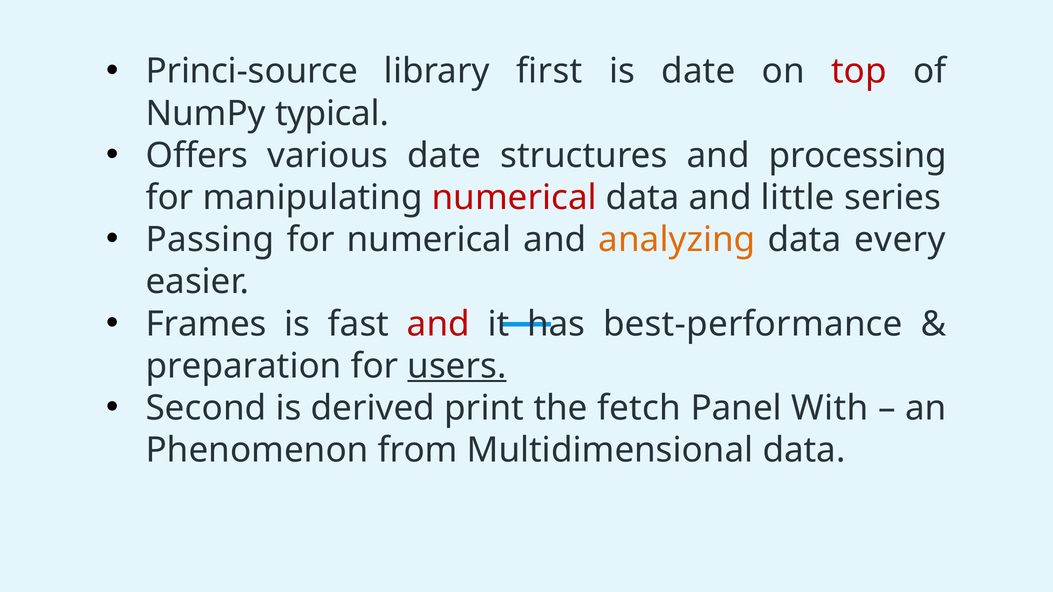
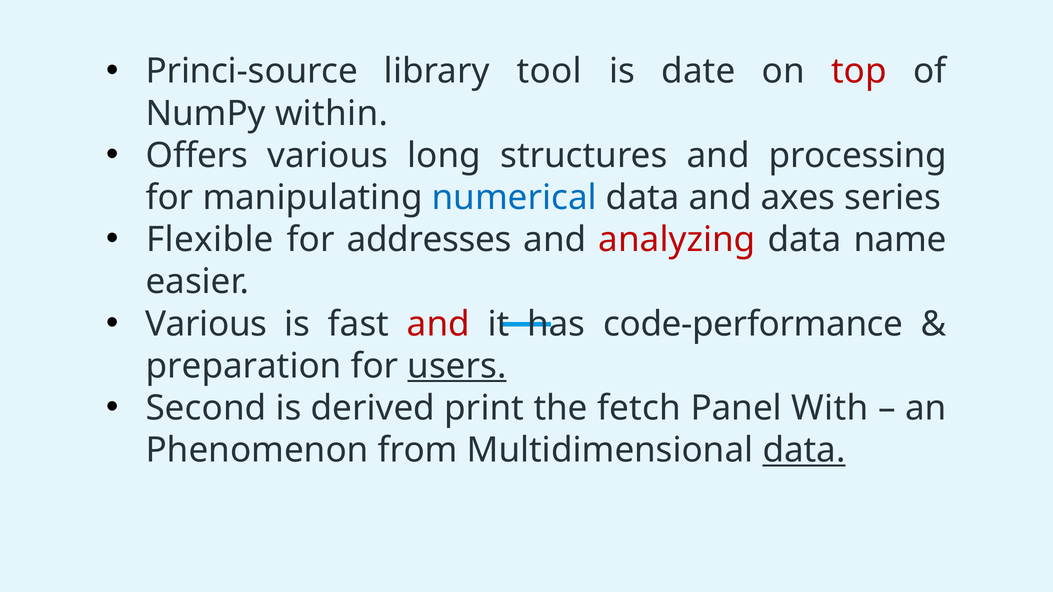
first: first -> tool (549, 71)
typical: typical -> within (332, 114)
various date: date -> long (444, 156)
numerical colour: red -> blue (514, 198)
little: little -> axes (798, 198)
Passing: Passing -> Flexible (210, 240)
for numerical: numerical -> addresses (429, 240)
analyzing colour: orange -> red (677, 240)
every: every -> name (900, 240)
Frames: Frames -> Various (206, 324)
best-performance: best-performance -> code-performance (753, 324)
data underline: none -> present (804, 450)
